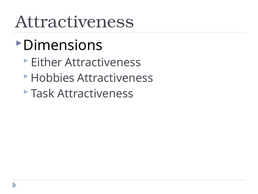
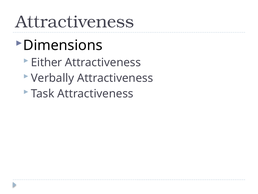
Hobbies: Hobbies -> Verbally (53, 78)
